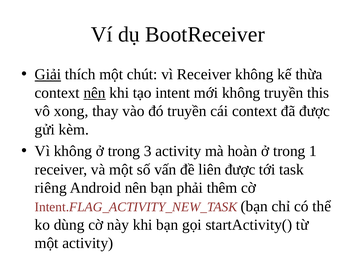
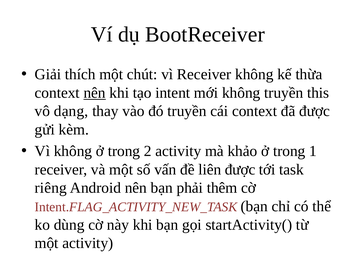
Giải underline: present -> none (48, 74)
xong: xong -> dạng (71, 111)
3: 3 -> 2 (148, 151)
hoàn: hoàn -> khảo (242, 151)
